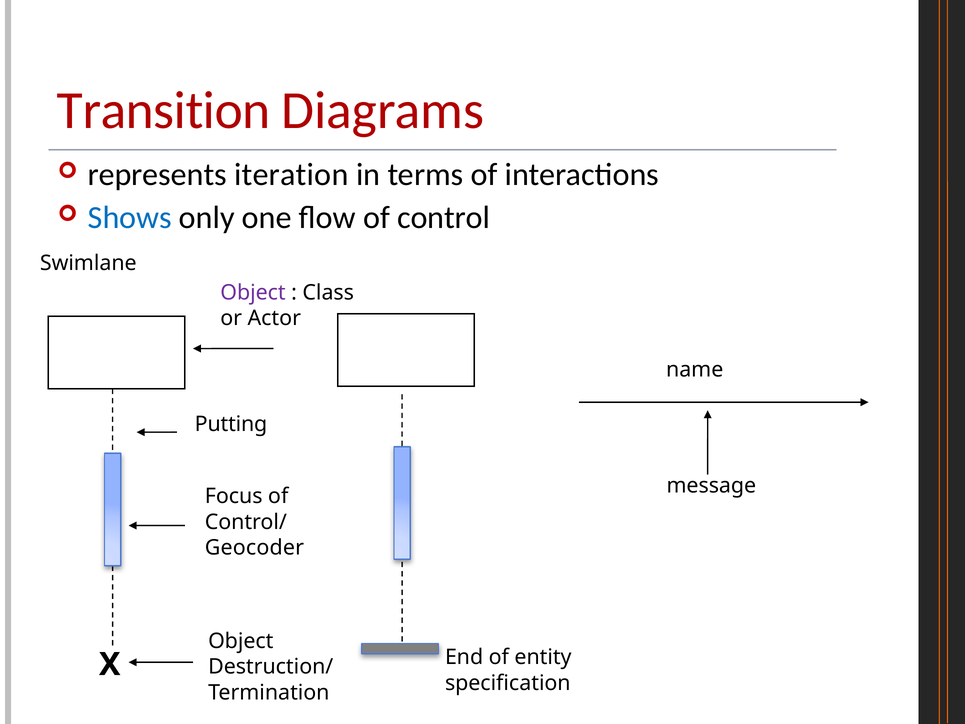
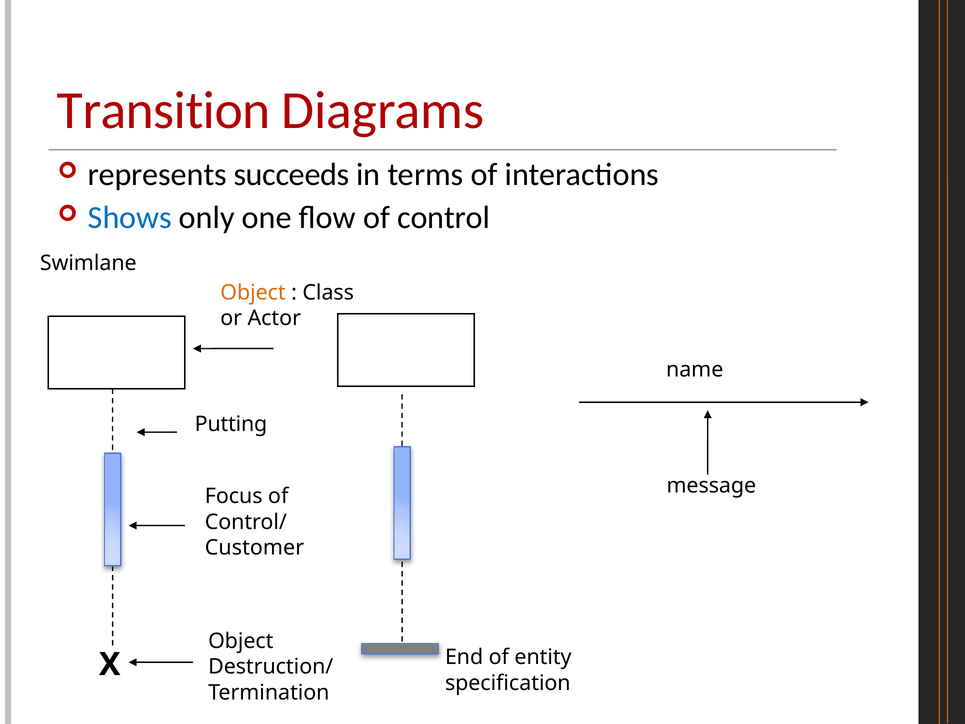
iteration: iteration -> succeeds (292, 175)
Object colour: purple -> orange (253, 292)
Geocoder: Geocoder -> Customer (254, 548)
